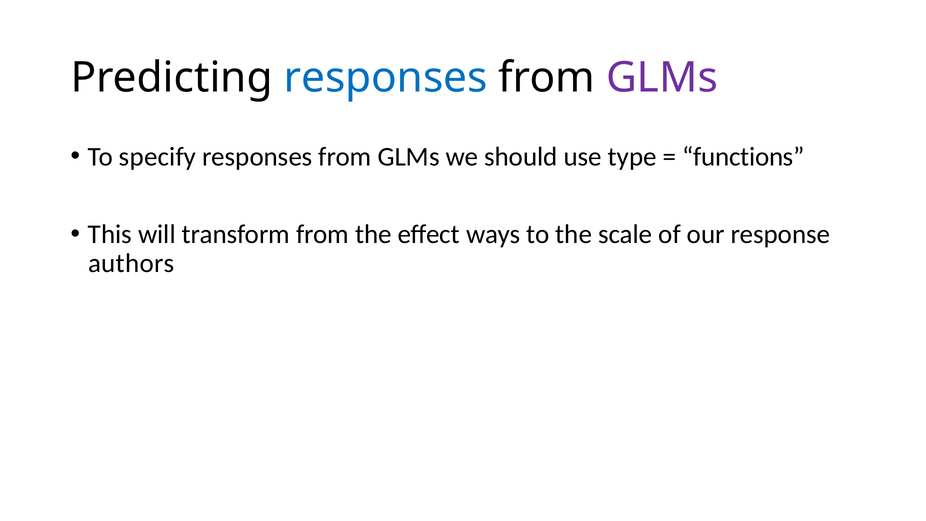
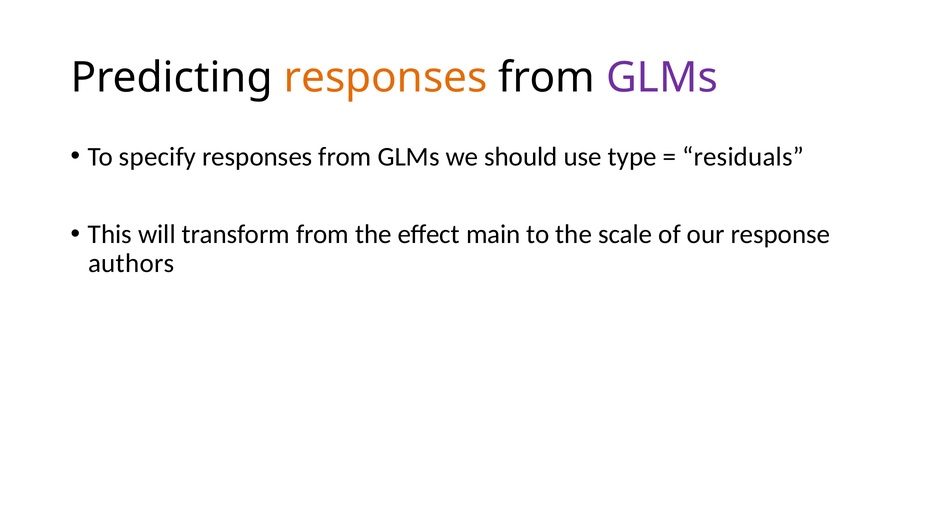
responses colour: blue -> orange (386, 78)
functions: functions -> residuals (743, 157)
ways: ways -> main (493, 234)
